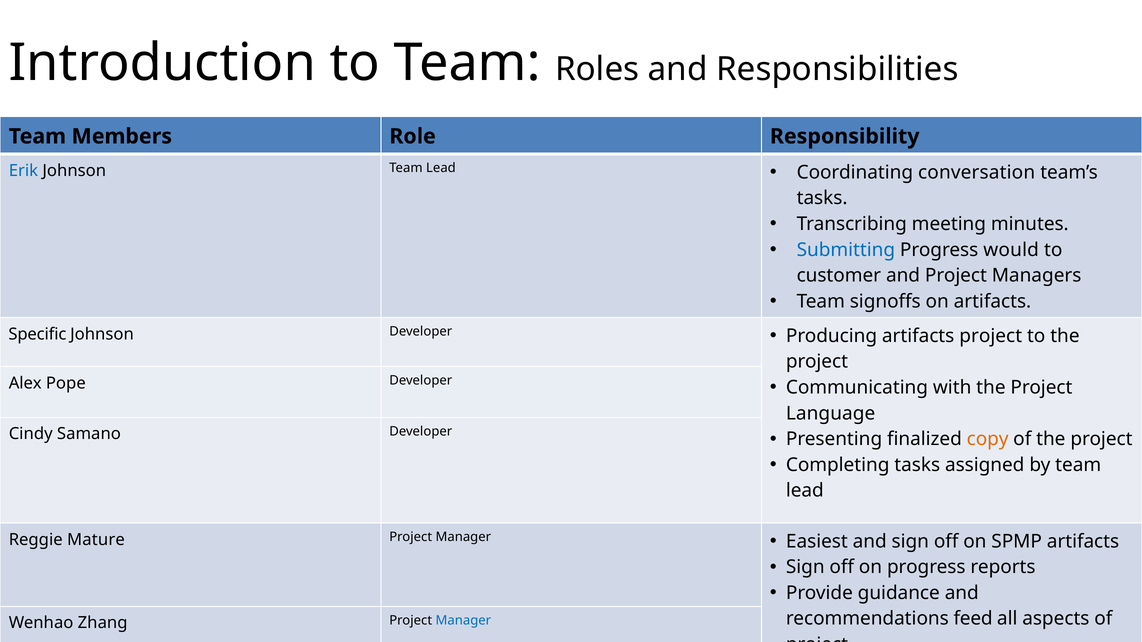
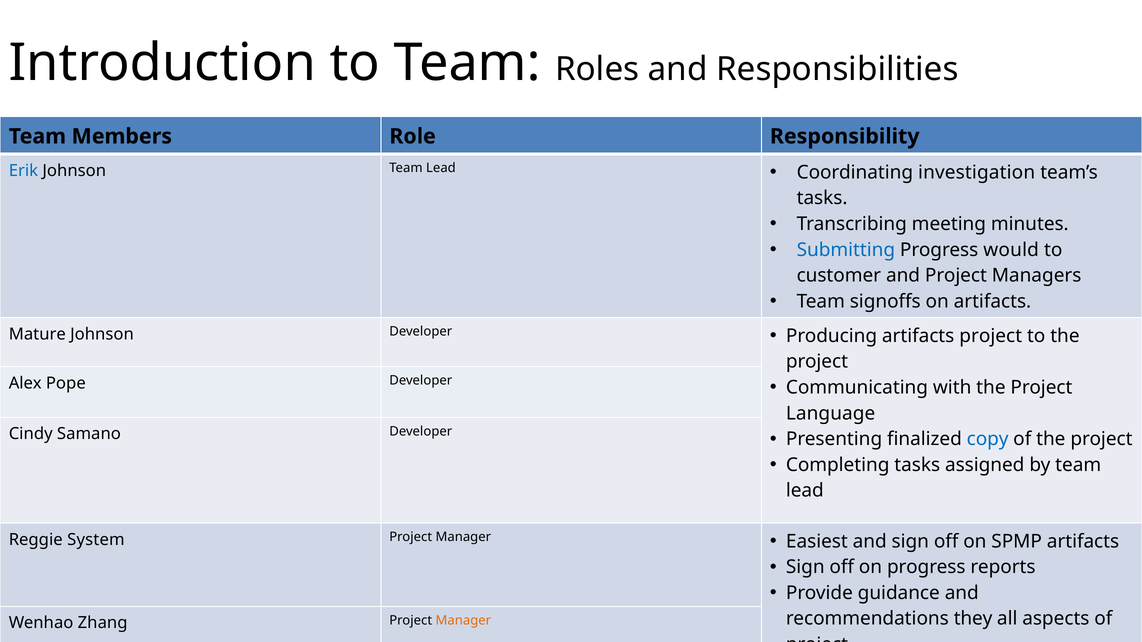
conversation: conversation -> investigation (977, 172)
Specific: Specific -> Mature (37, 334)
copy colour: orange -> blue (988, 439)
Mature: Mature -> System (96, 540)
feed: feed -> they (973, 619)
Manager colour: blue -> orange (463, 621)
